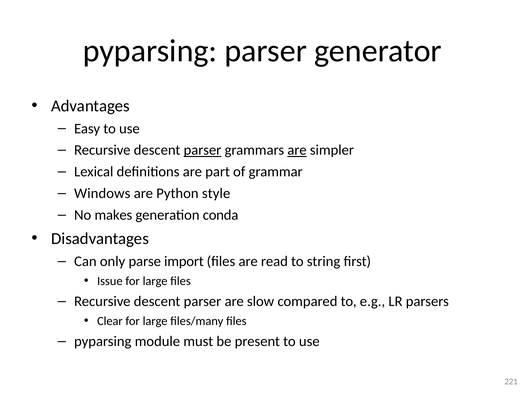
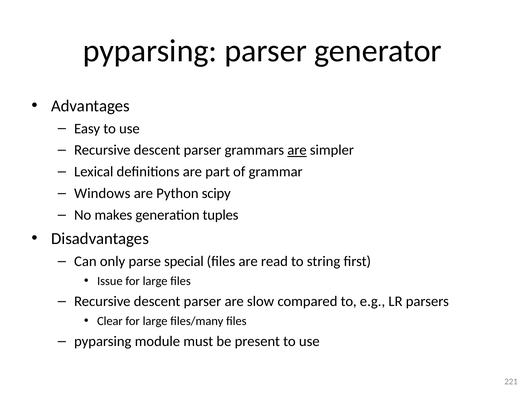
parser underline: present -> none (202, 150)
style: style -> scipy (216, 193)
conda: conda -> tuples (221, 215)
import: import -> special (184, 261)
